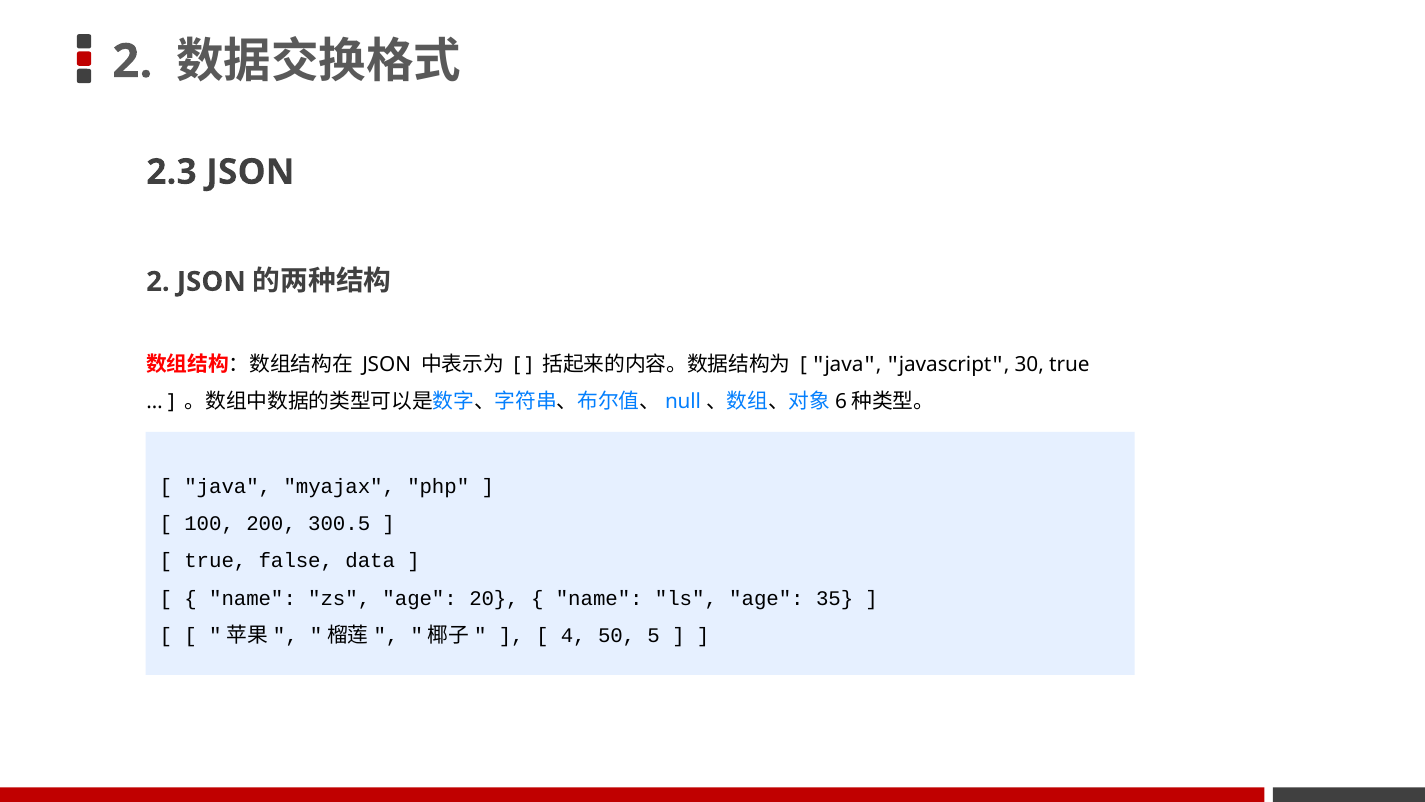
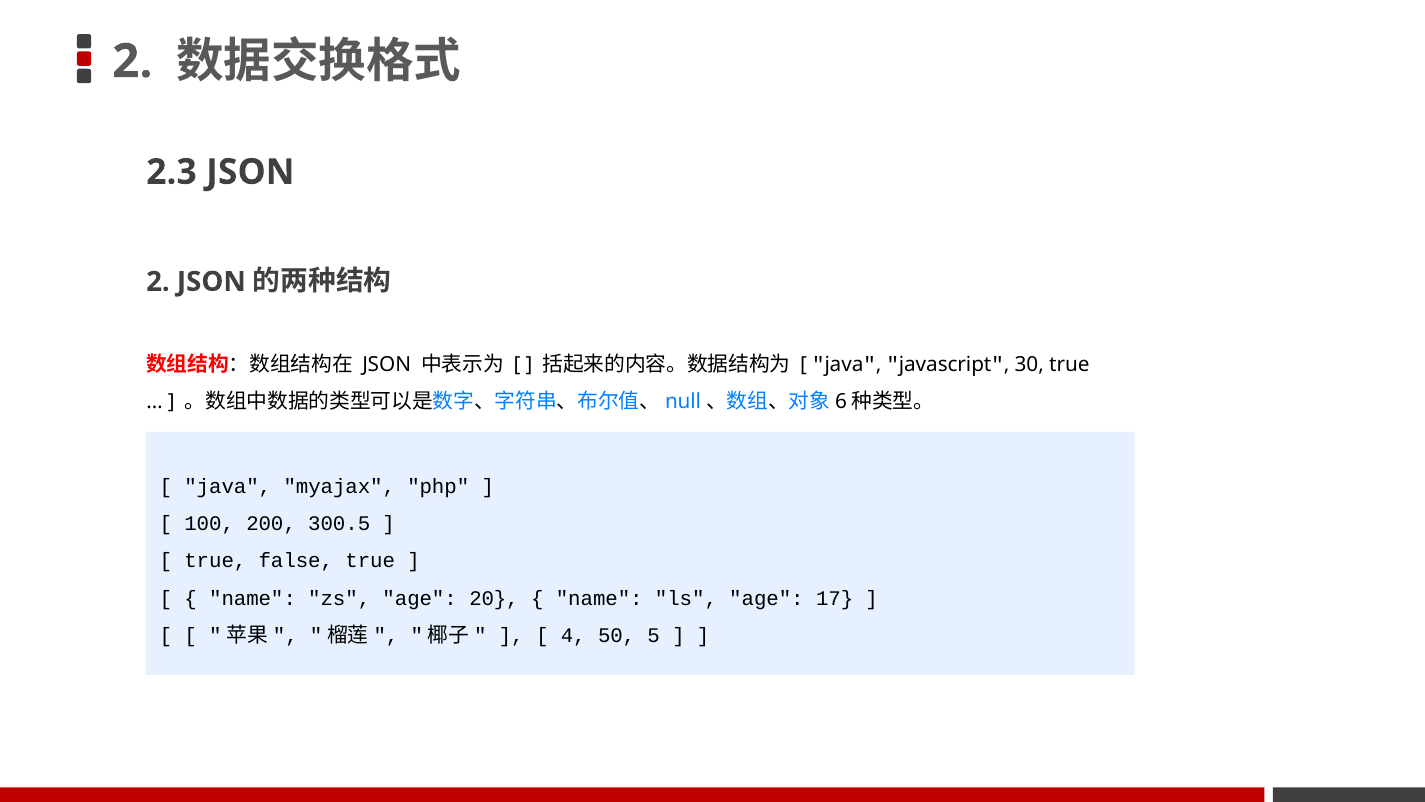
false data: data -> true (370, 561)
35: 35 -> 17 (835, 598)
